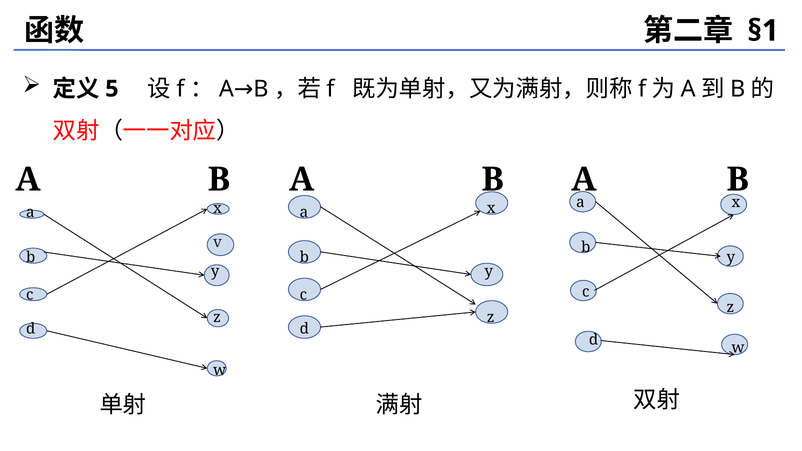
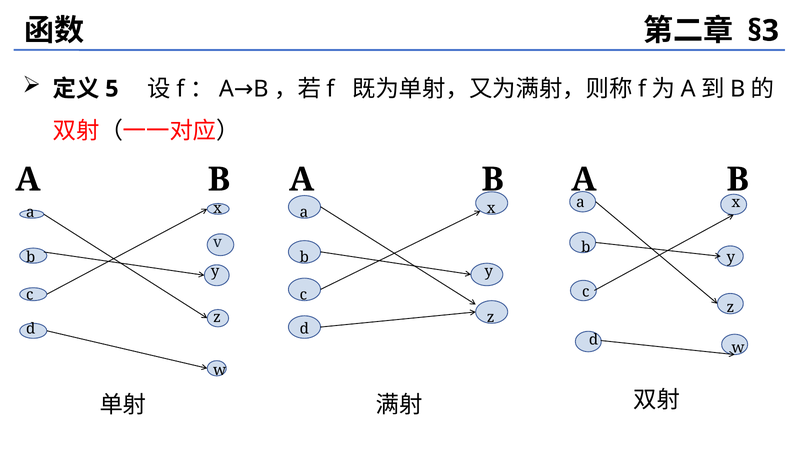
§1: §1 -> §3 (763, 31)
